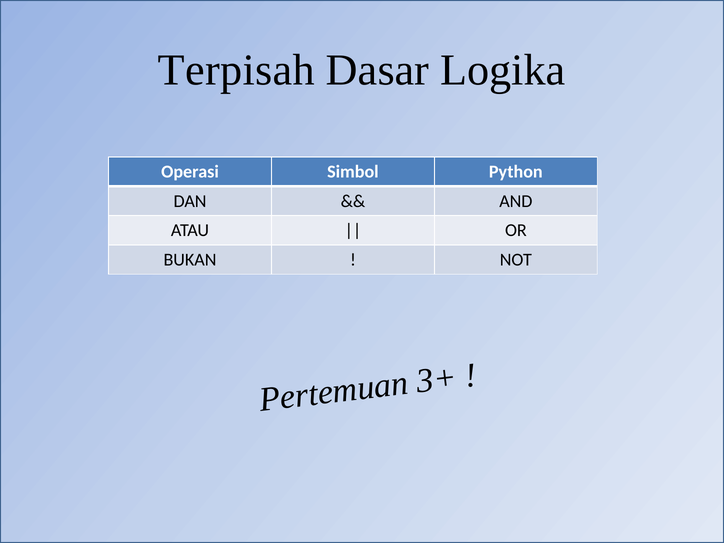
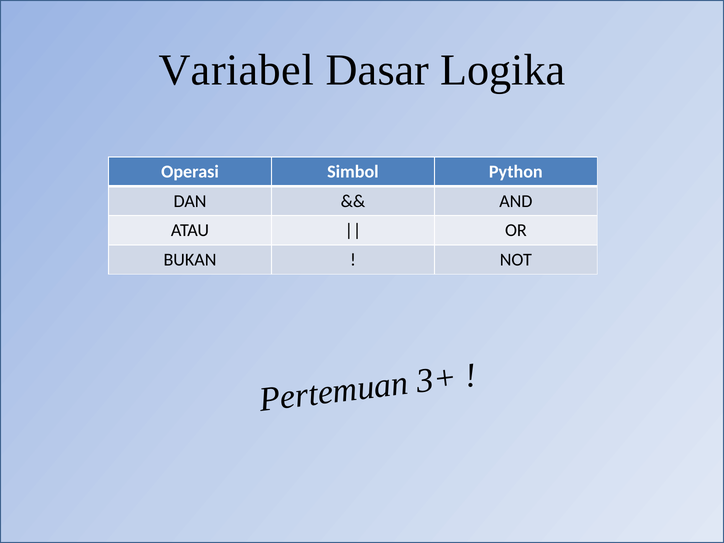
Terpisah: Terpisah -> Variabel (236, 70)
